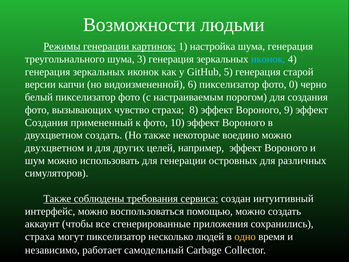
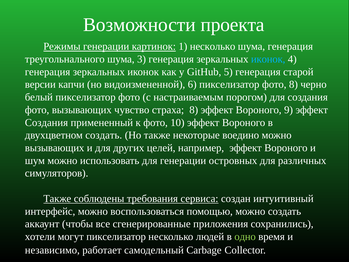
людьми: людьми -> проекта (233, 25)
1 настройка: настройка -> несколько (213, 46)
фото 0: 0 -> 8 (293, 84)
двухцветном: двухцветном -> вызывающих (55, 148)
страха: страха -> хотели (40, 236)
одно colour: yellow -> light green (245, 236)
